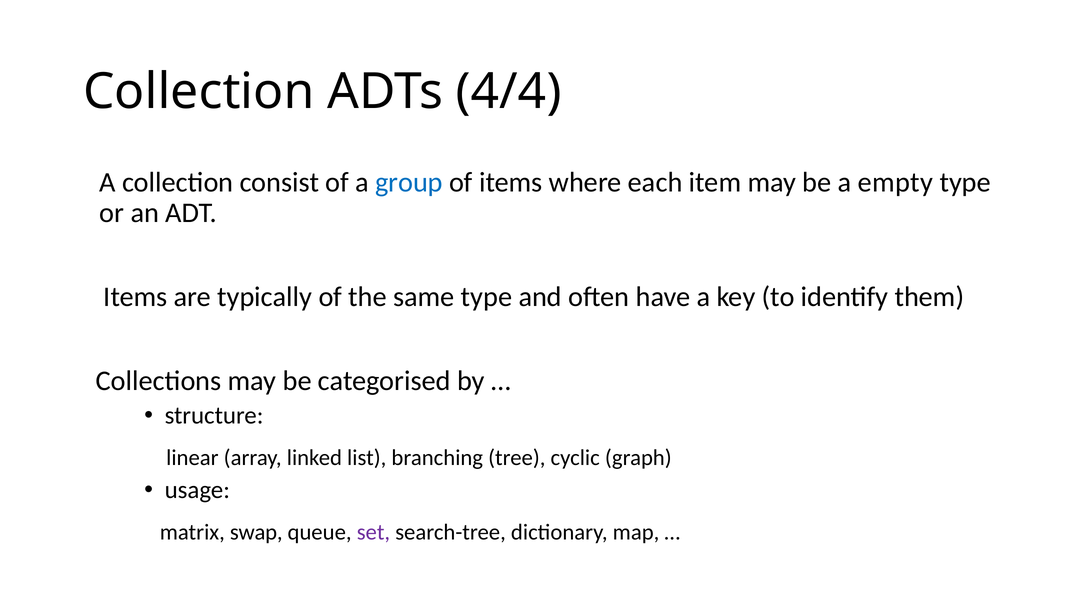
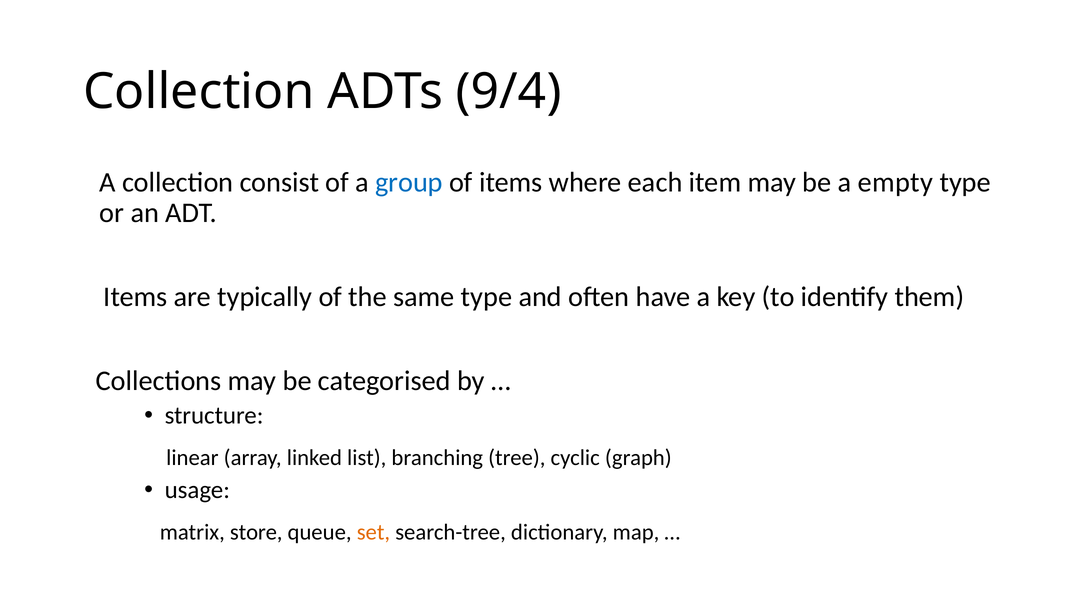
4/4: 4/4 -> 9/4 (509, 91)
swap: swap -> store (256, 532)
set colour: purple -> orange (373, 532)
